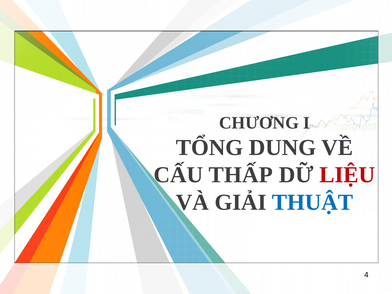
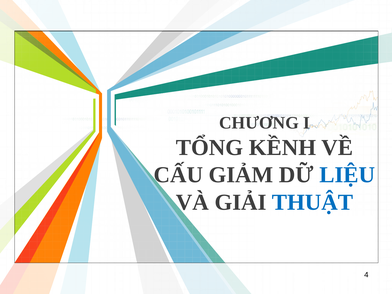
DUNG: DUNG -> KỀNH (282, 147)
THẤP: THẤP -> GIẢM (241, 175)
LIỆU colour: red -> blue (347, 175)
